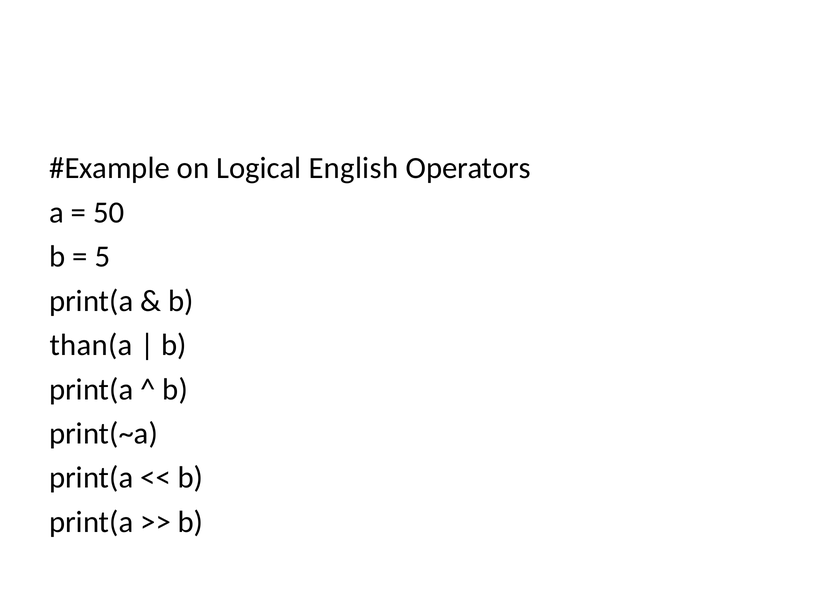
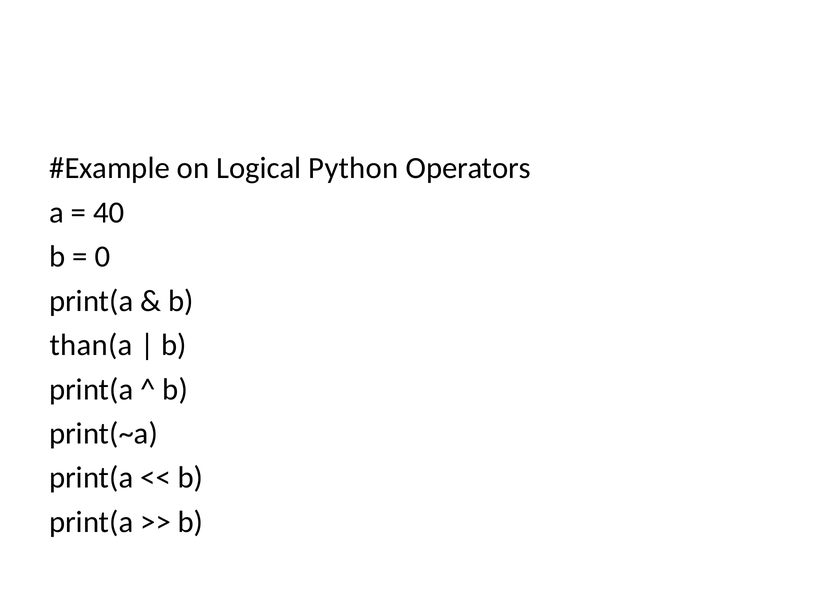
English: English -> Python (353, 168)
50: 50 -> 40 (109, 212)
5: 5 -> 0 (102, 257)
